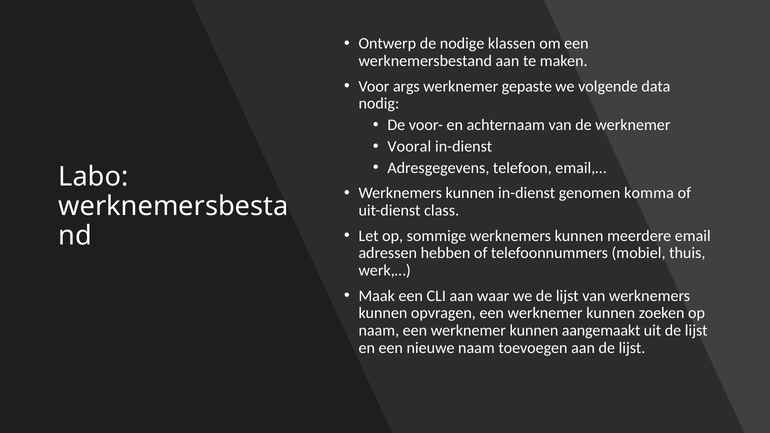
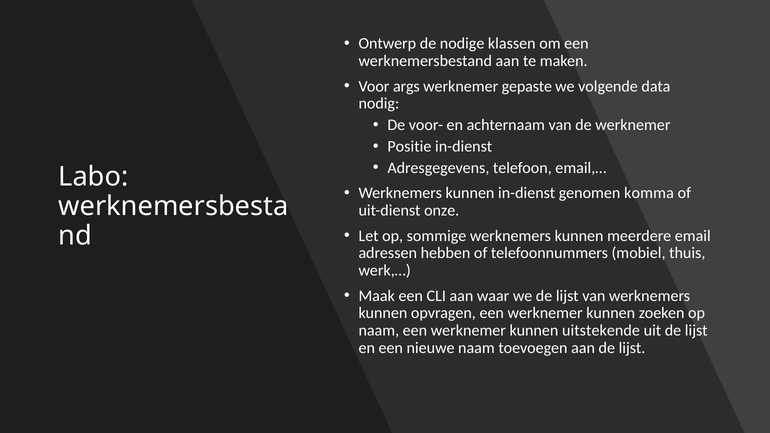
Vooral: Vooral -> Positie (409, 146)
class: class -> onze (442, 210)
aangemaakt: aangemaakt -> uitstekende (601, 331)
